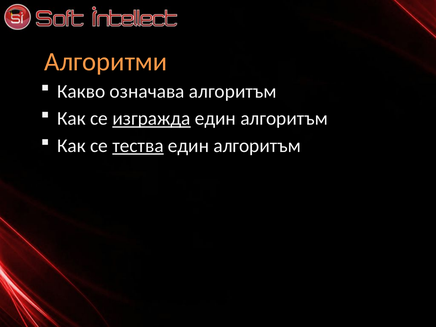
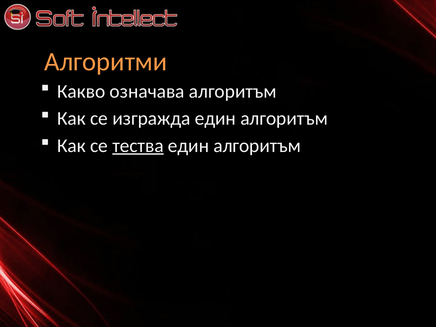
изгражда underline: present -> none (151, 119)
